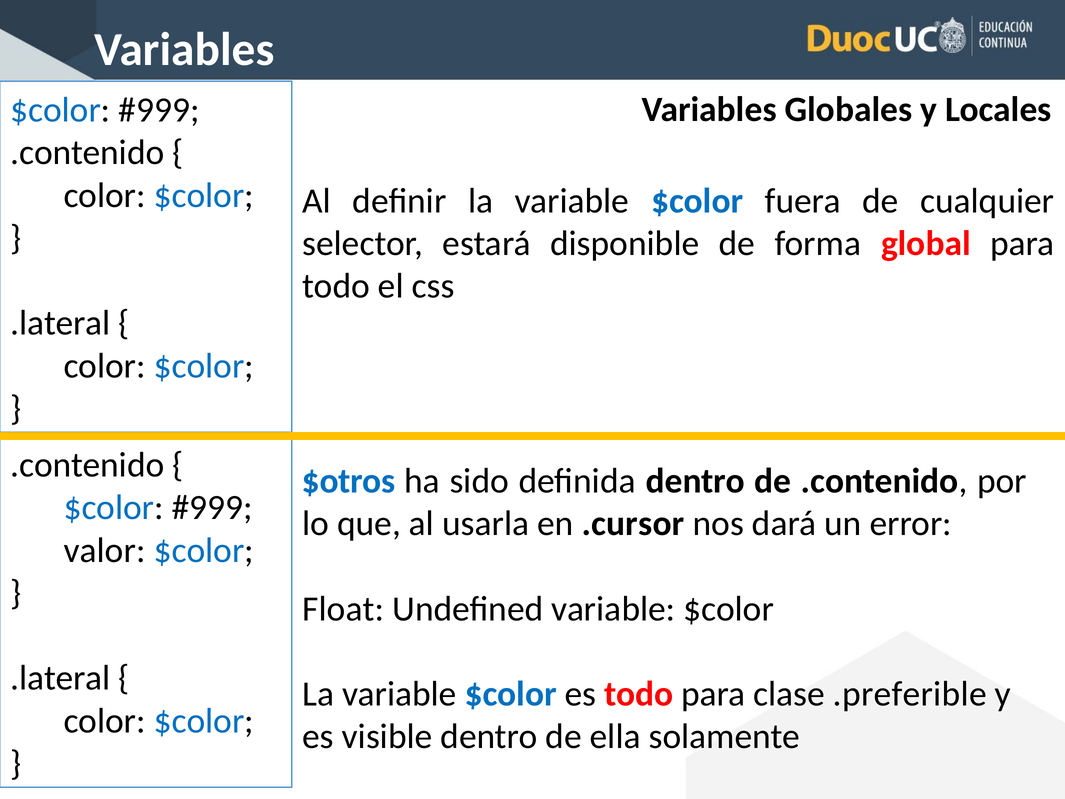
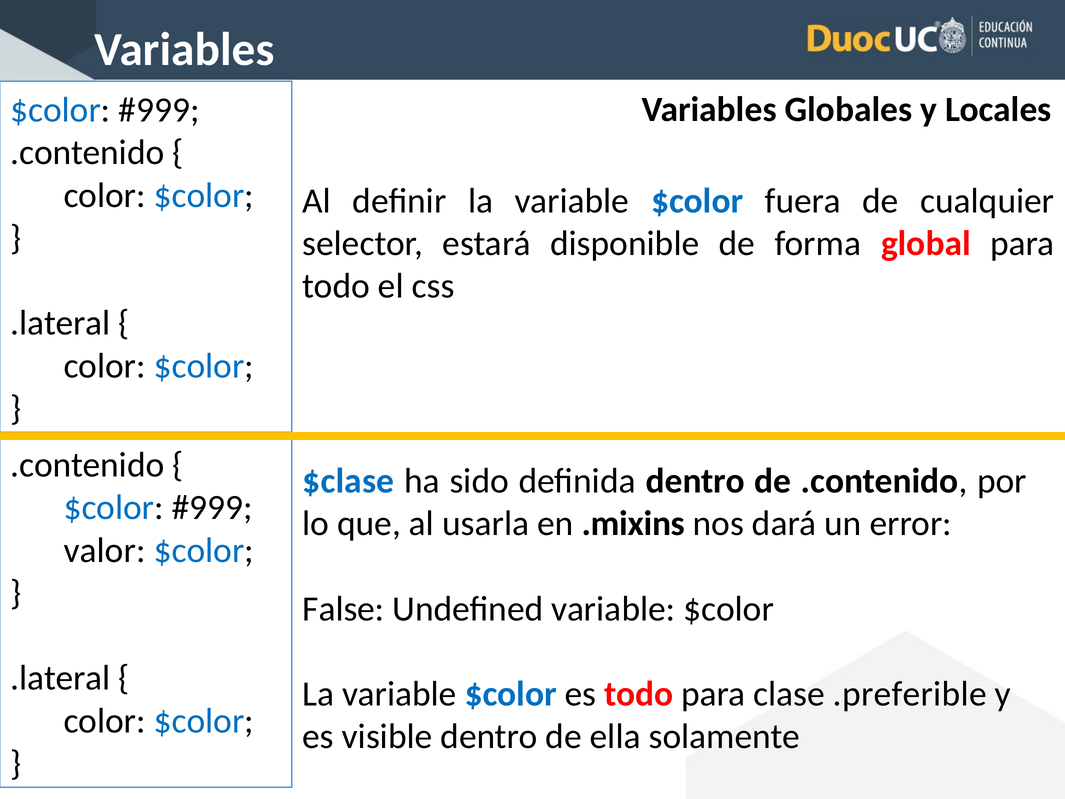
$otros: $otros -> $clase (348, 481)
.cursor: .cursor -> .mixins (633, 524)
Float: Float -> False (343, 609)
